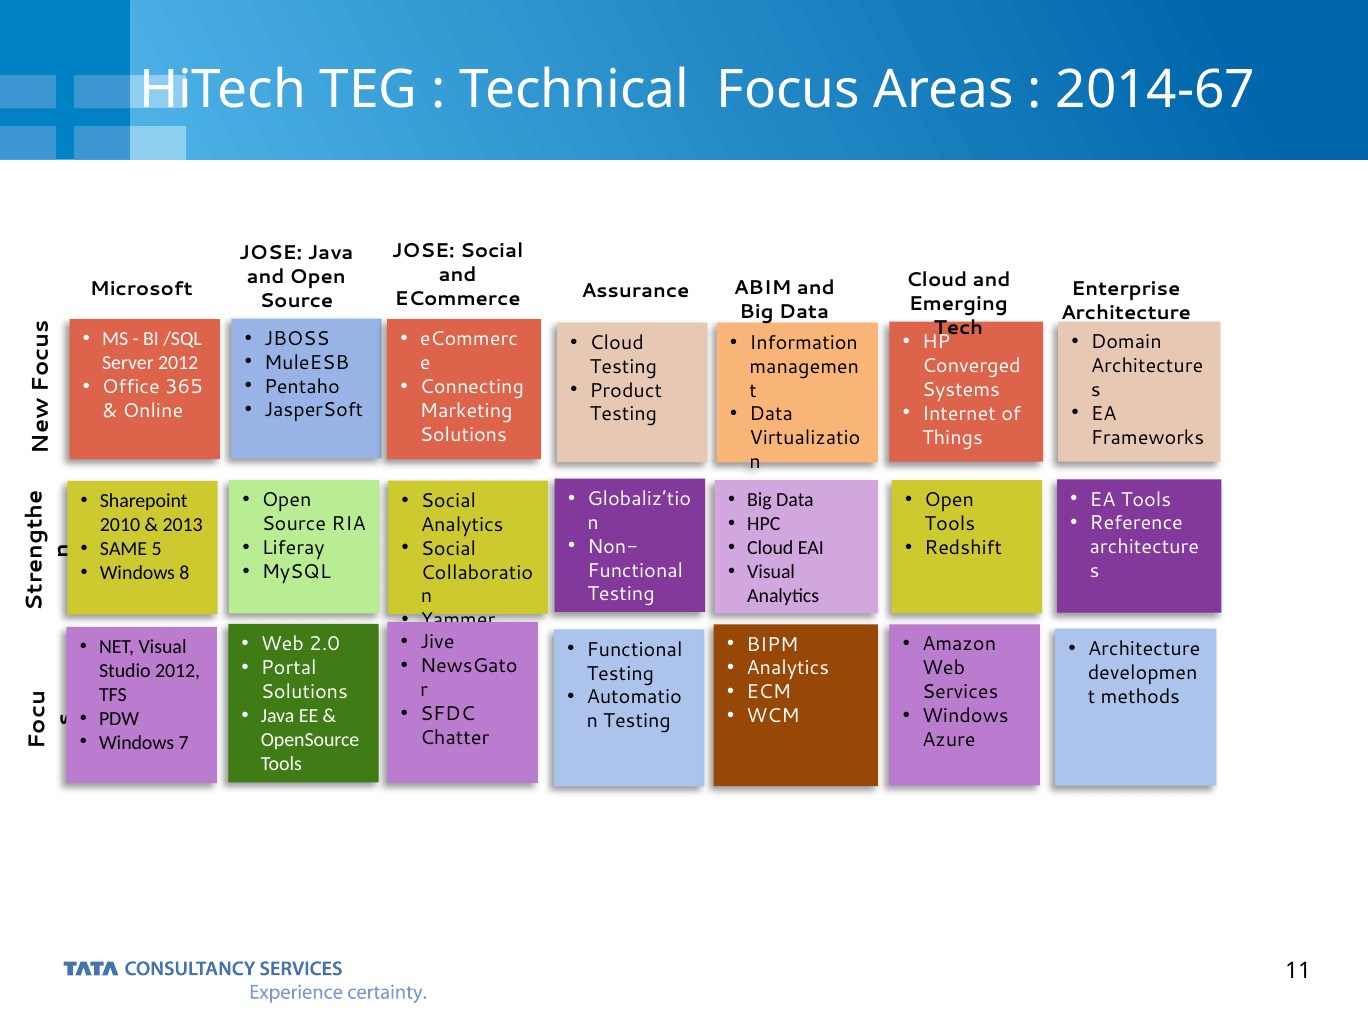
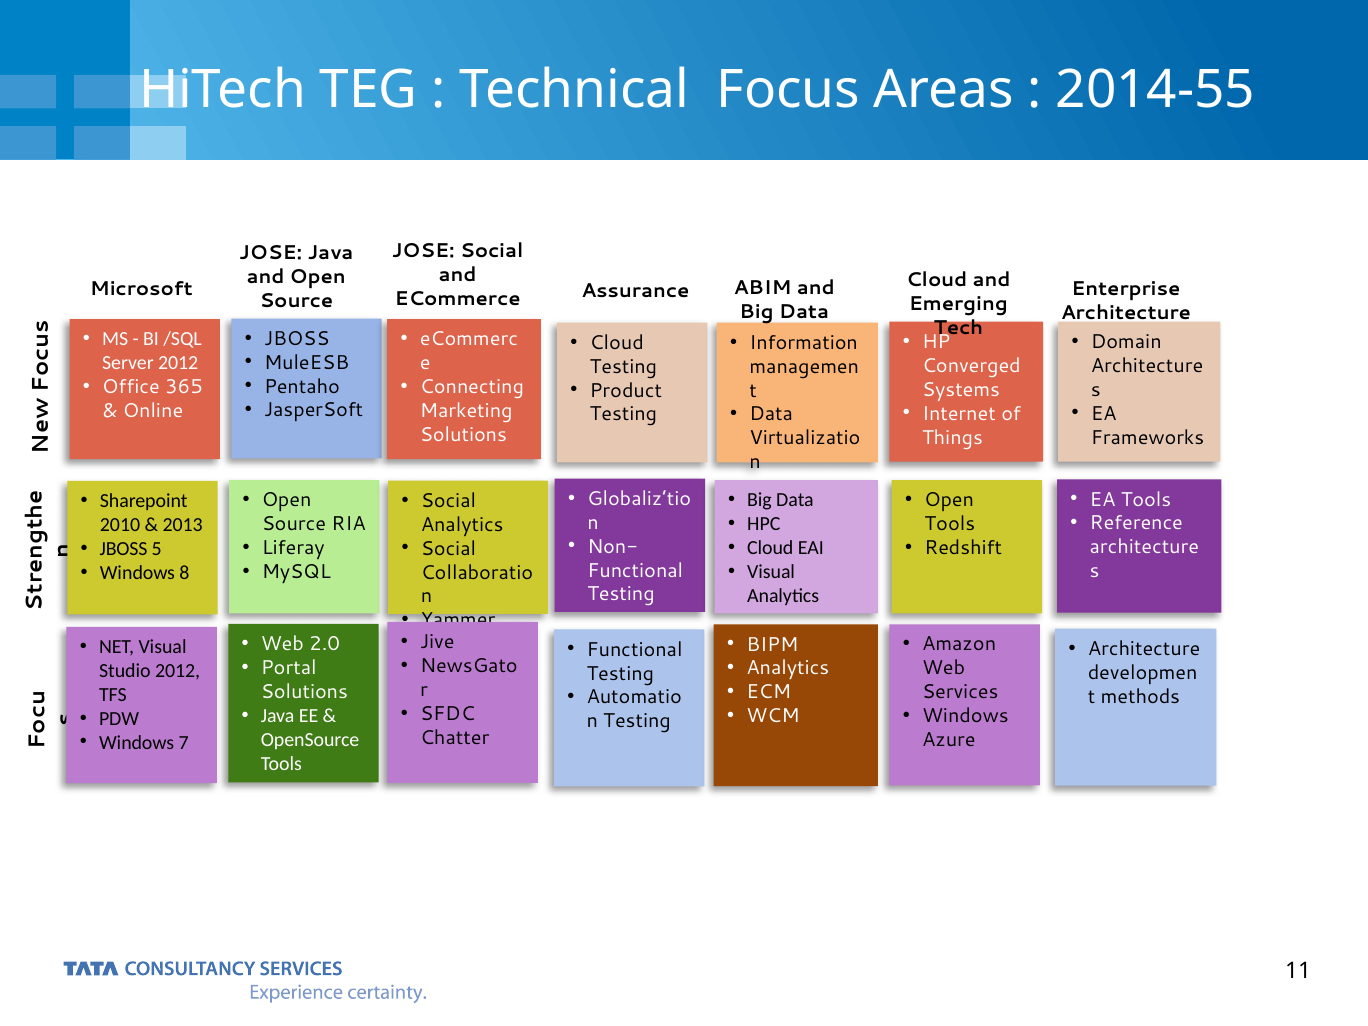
2014-67: 2014-67 -> 2014-55 (1155, 90)
SAME: SAME -> JBOSS (124, 549)
